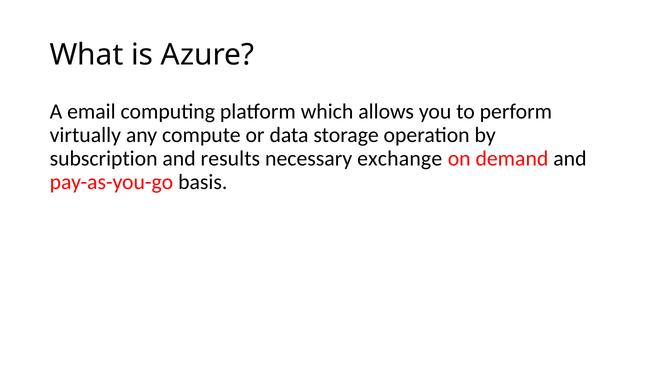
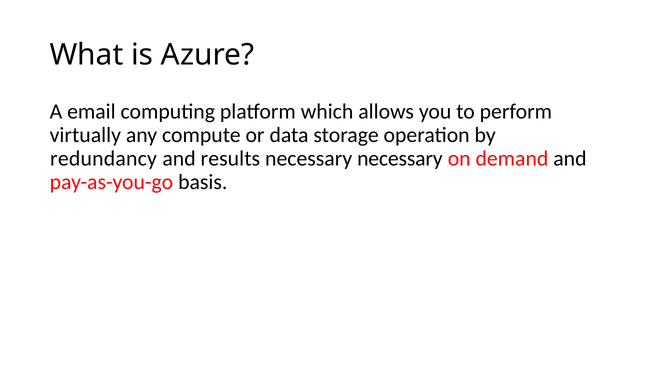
subscription: subscription -> redundancy (104, 159)
necessary exchange: exchange -> necessary (400, 159)
